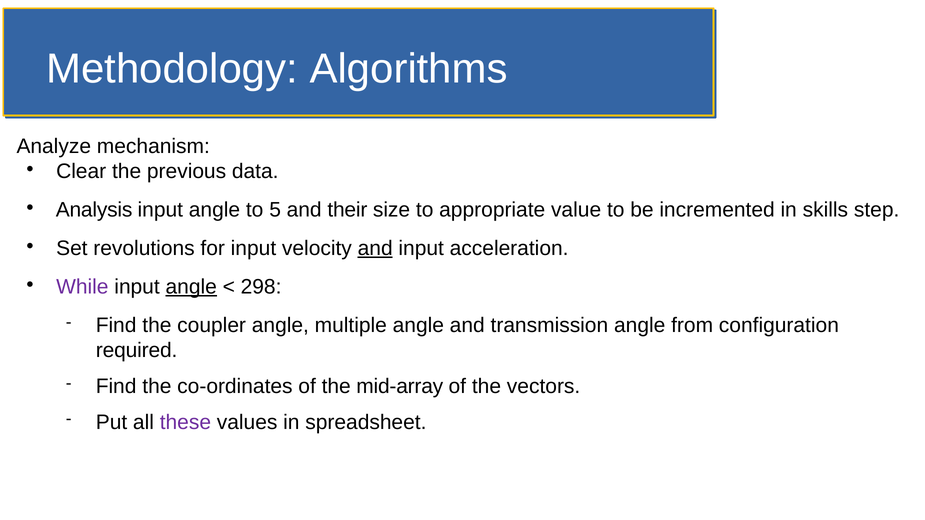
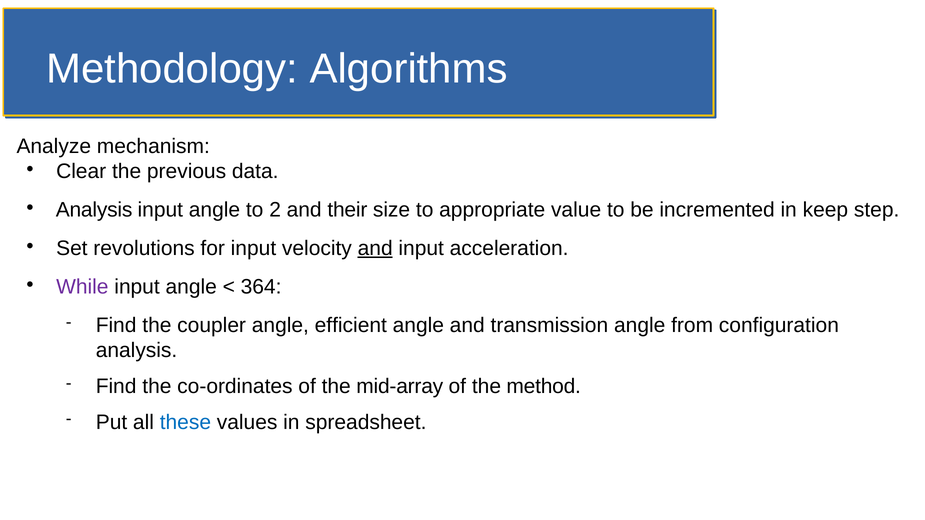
5: 5 -> 2 (275, 210)
skills: skills -> keep (825, 210)
angle underline: present -> none (191, 287)
298: 298 -> 364 (261, 287)
multiple: multiple -> efficient (351, 326)
required: required -> analysis (137, 351)
vectors: vectors -> method (544, 387)
these colour: purple -> blue (185, 422)
